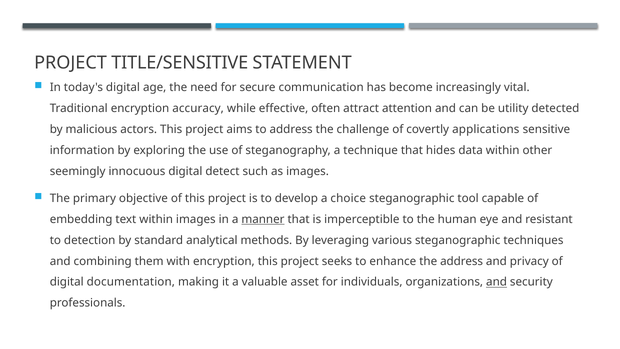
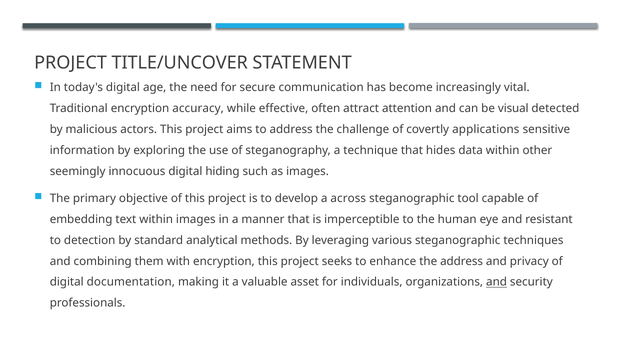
TITLE/SENSITIVE: TITLE/SENSITIVE -> TITLE/UNCOVER (180, 63)
utility: utility -> visual (513, 108)
detect: detect -> hiding (222, 171)
choice: choice -> across (348, 198)
manner underline: present -> none (263, 219)
